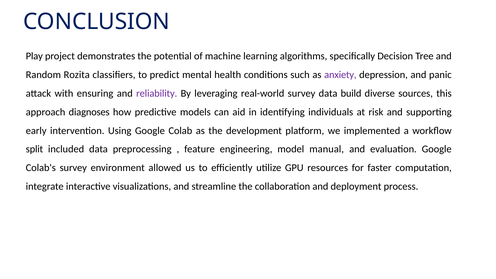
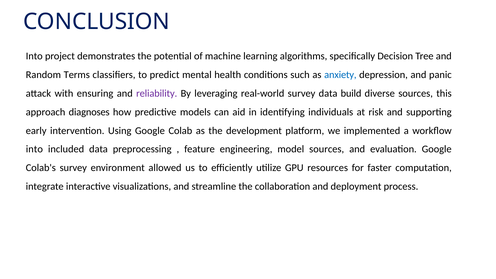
Play: Play -> Into (34, 56)
Rozita: Rozita -> Terms (77, 75)
anxiety colour: purple -> blue (340, 75)
split: split -> into (34, 149)
model manual: manual -> sources (327, 149)
